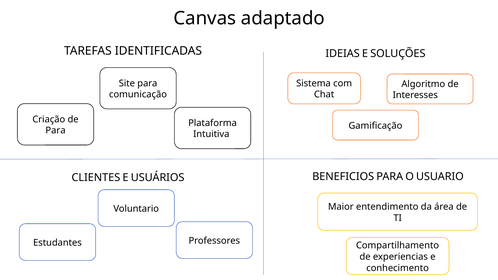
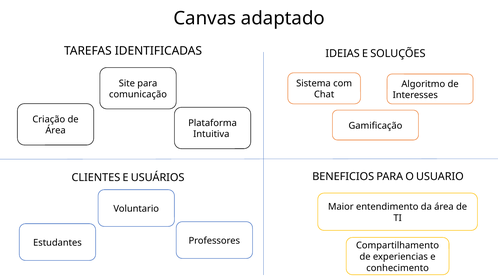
Para: Para -> Área (56, 131)
